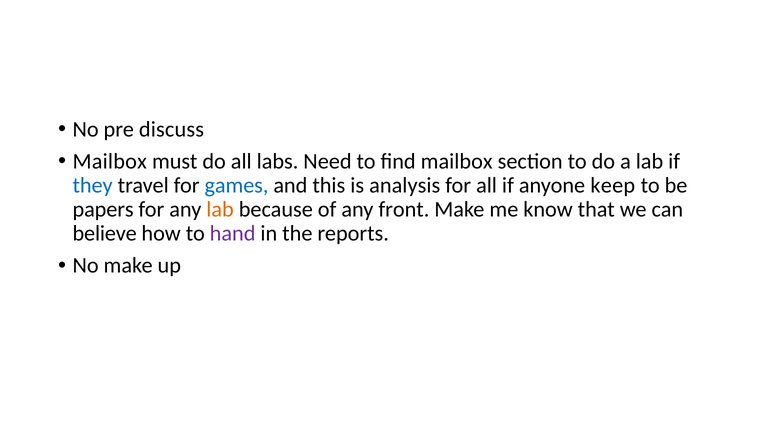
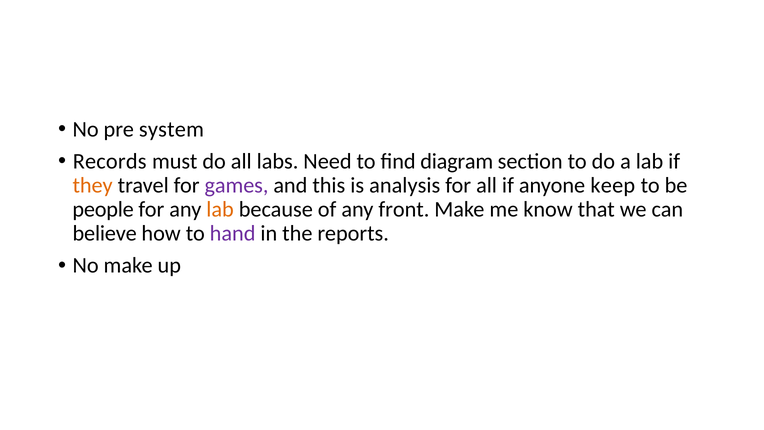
discuss: discuss -> system (171, 129)
Mailbox: Mailbox -> Records (110, 161)
find mailbox: mailbox -> diagram (457, 161)
they colour: blue -> orange (93, 185)
games colour: blue -> purple (236, 185)
papers: papers -> people (103, 209)
